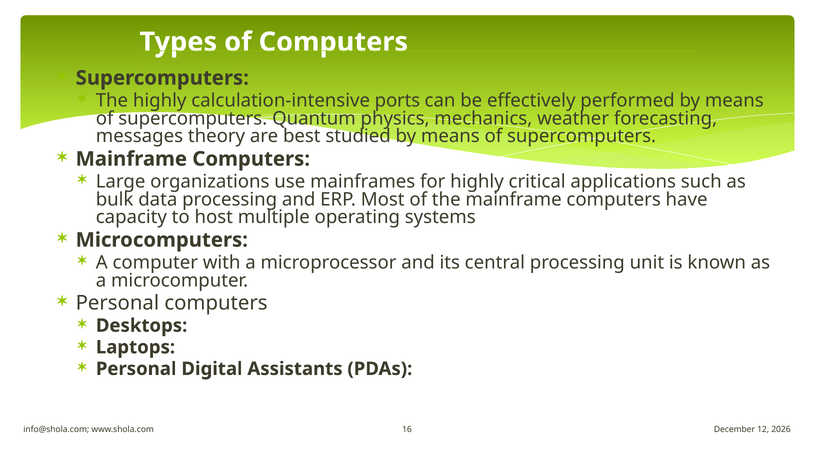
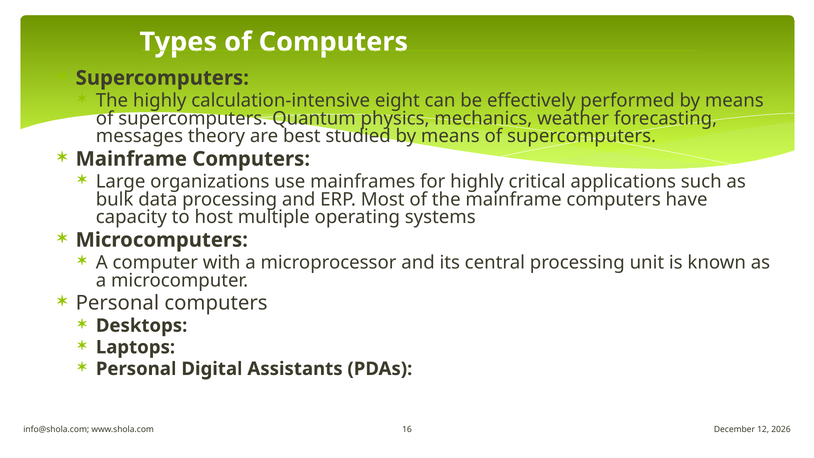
ports: ports -> eight (397, 100)
